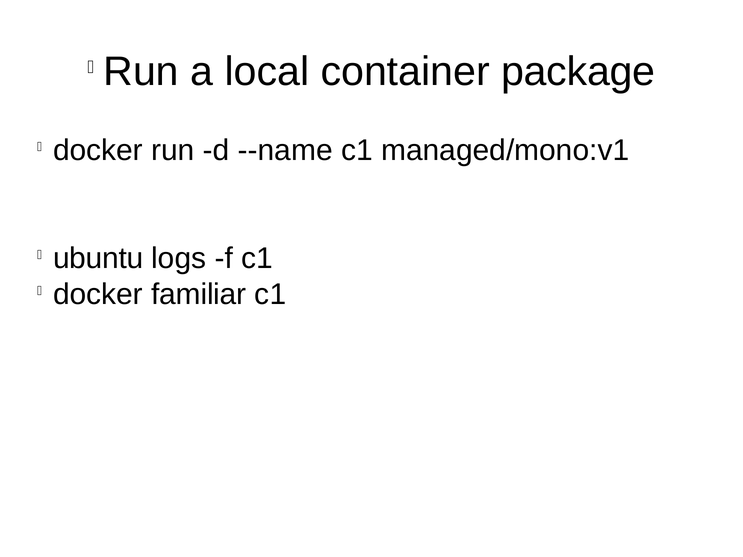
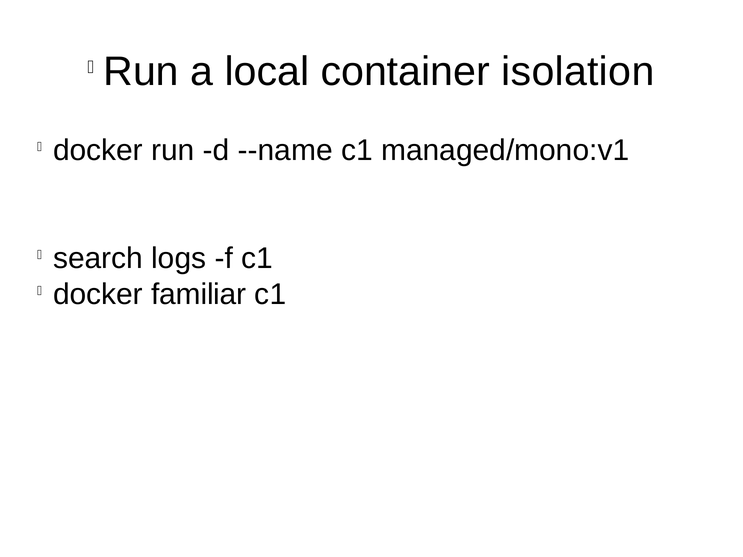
package: package -> isolation (578, 72)
ubuntu: ubuntu -> search (98, 258)
